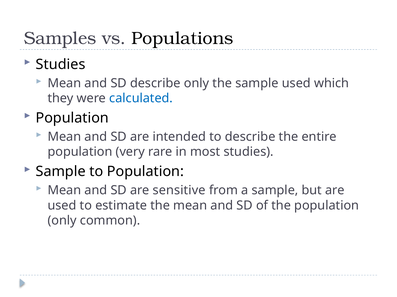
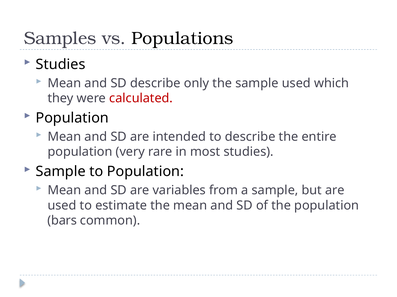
calculated colour: blue -> red (141, 99)
sensitive: sensitive -> variables (179, 191)
only: only -> bars (62, 221)
